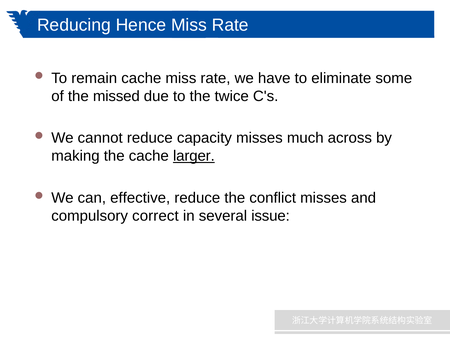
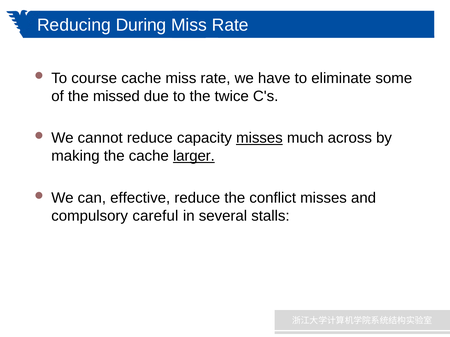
Hence: Hence -> During (141, 25)
remain: remain -> course (94, 78)
misses underline: none -> present (259, 138)
correct: correct -> careful (155, 216)
issue: issue -> stalls (270, 216)
